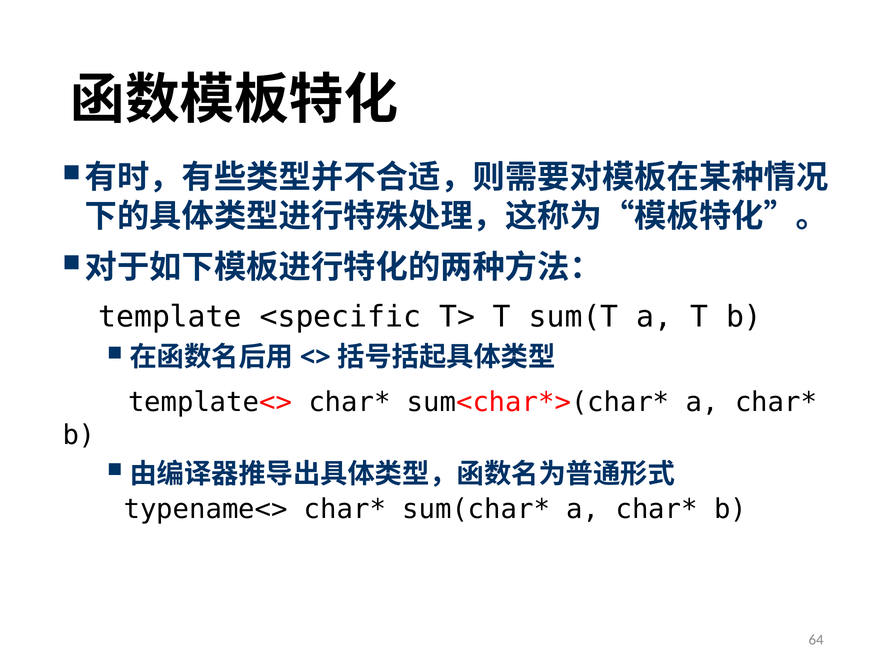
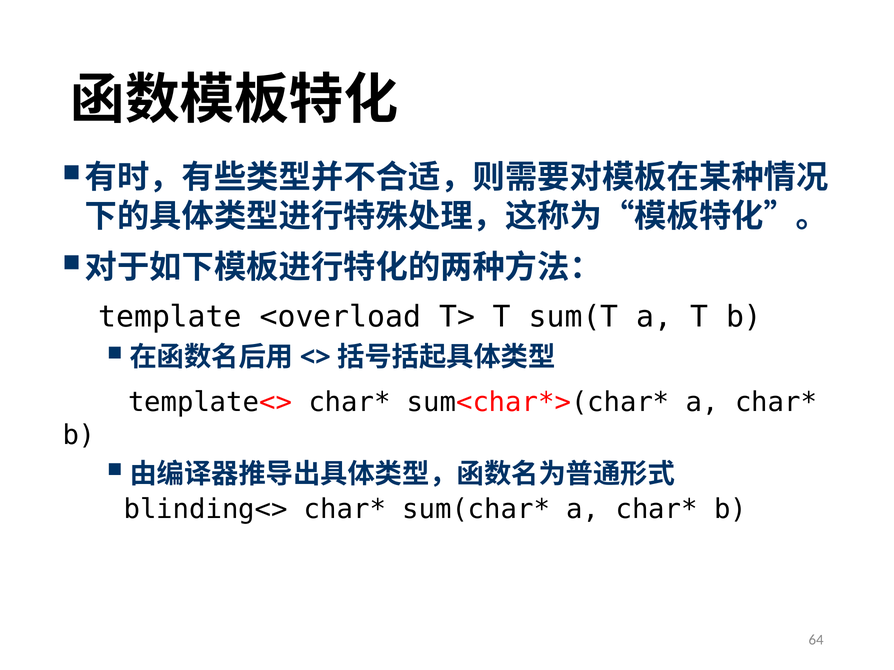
<specific: <specific -> <overload (340, 317)
typename<>: typename<> -> blinding<> (206, 510)
